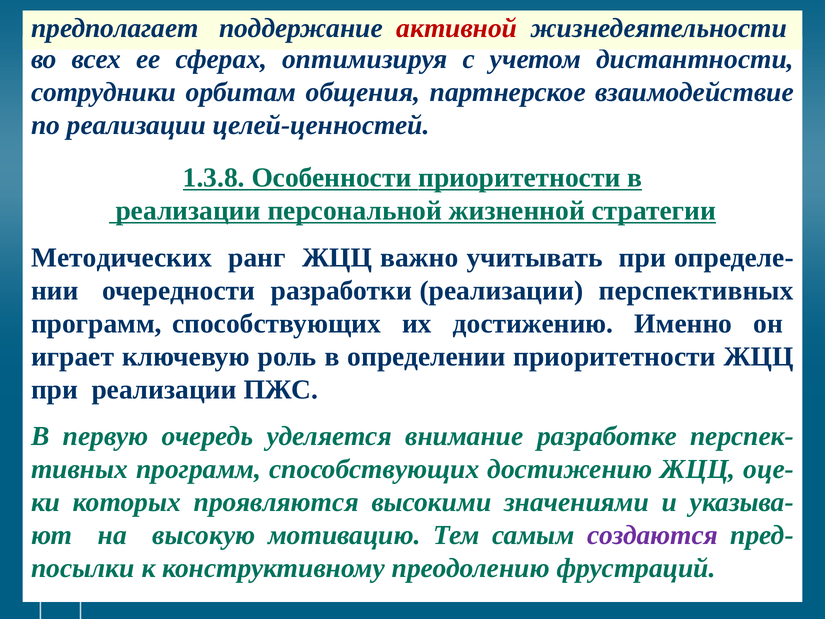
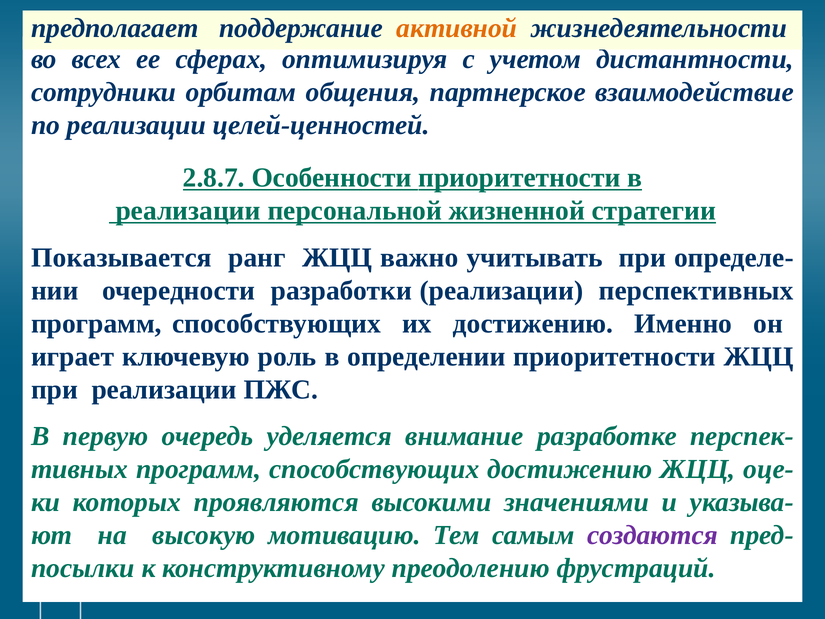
активной colour: red -> orange (457, 28)
1.3.8: 1.3.8 -> 2.8.7 (214, 178)
Методических: Методических -> Показывается (121, 257)
